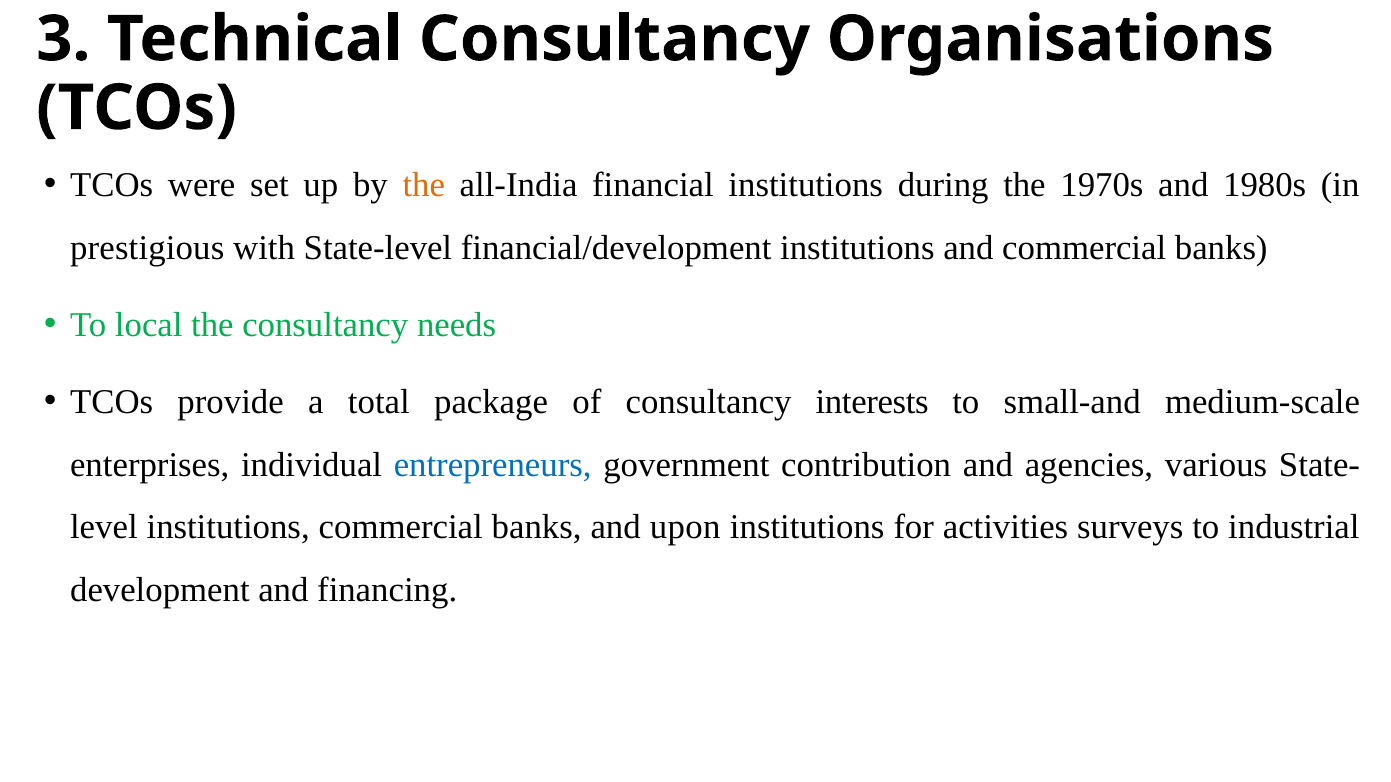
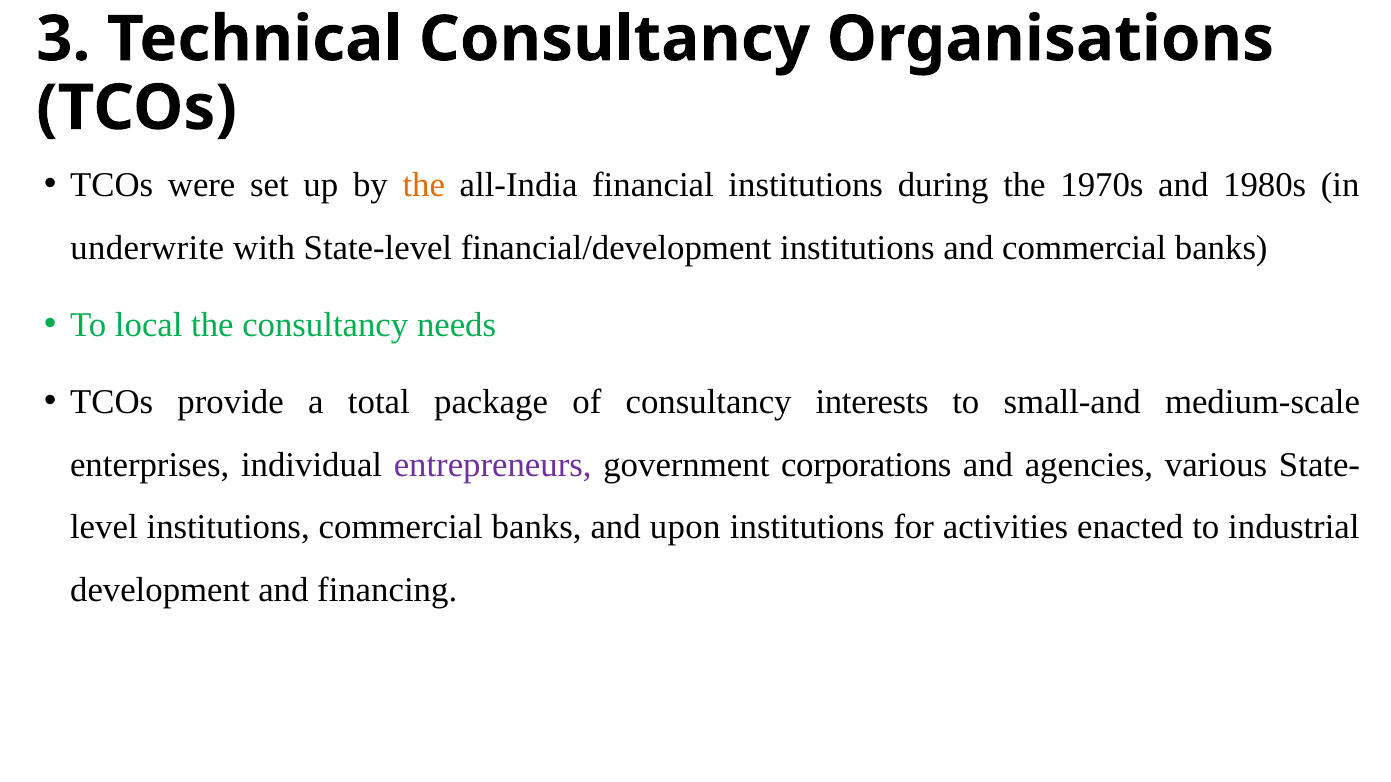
prestigious: prestigious -> underwrite (147, 248)
entrepreneurs colour: blue -> purple (493, 465)
contribution: contribution -> corporations (866, 465)
surveys: surveys -> enacted (1130, 527)
